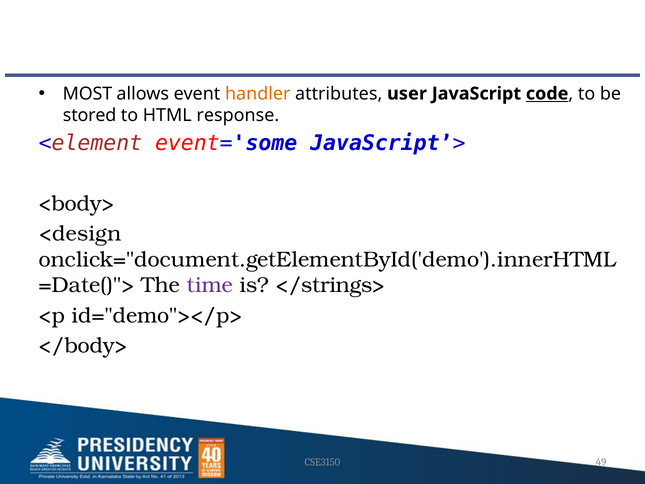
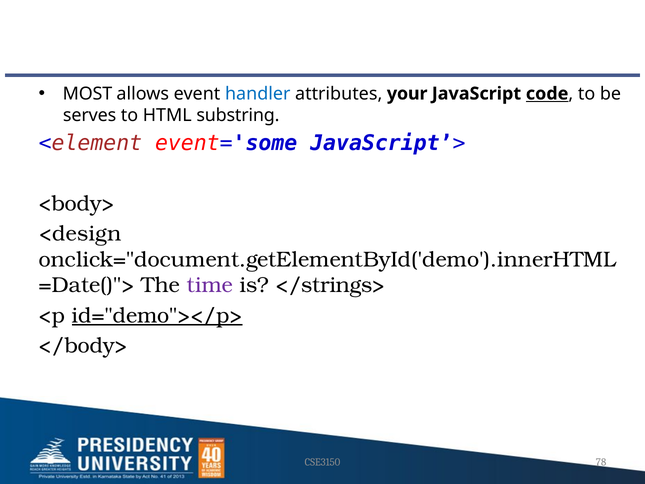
handler colour: orange -> blue (258, 94)
user: user -> your (407, 94)
stored: stored -> serves (90, 115)
response: response -> substring (238, 115)
id="demo"></p> underline: none -> present (157, 315)
49: 49 -> 78 (601, 462)
